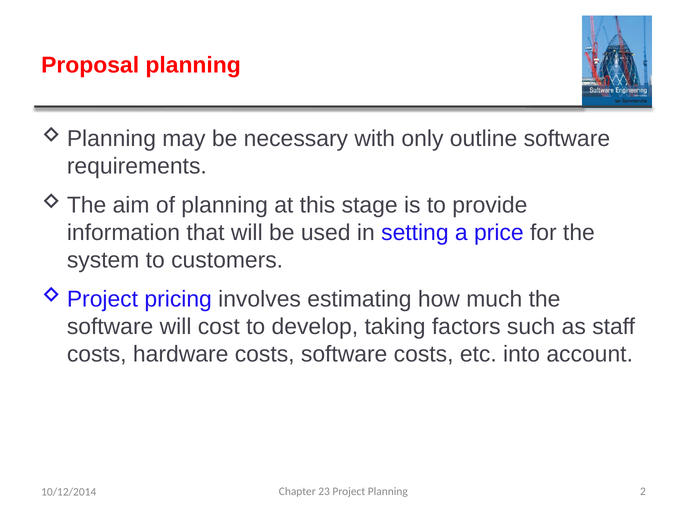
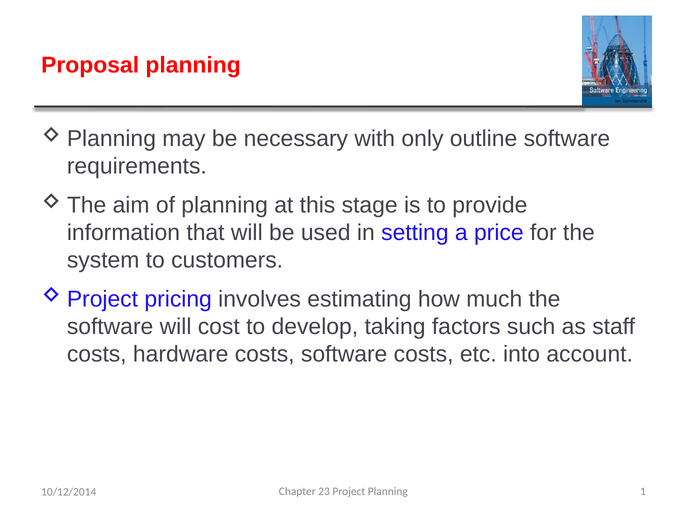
2: 2 -> 1 (643, 492)
